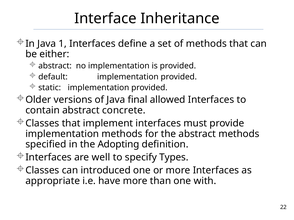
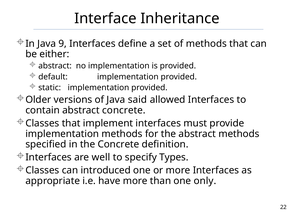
1: 1 -> 9 (63, 44)
final: final -> said (137, 100)
the Adopting: Adopting -> Concrete (118, 145)
with: with -> only (205, 181)
